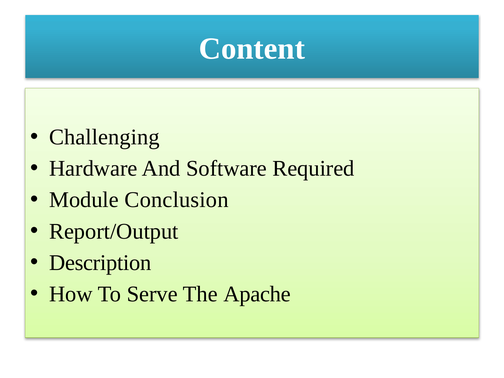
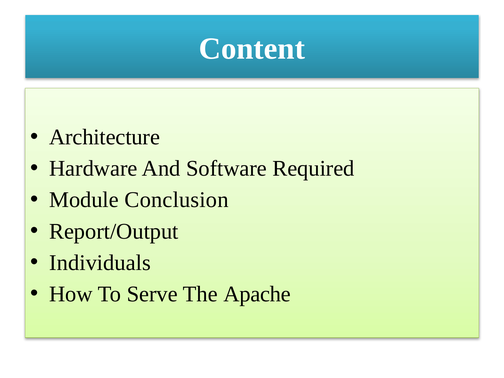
Challenging: Challenging -> Architecture (105, 137)
Description: Description -> Individuals (100, 263)
